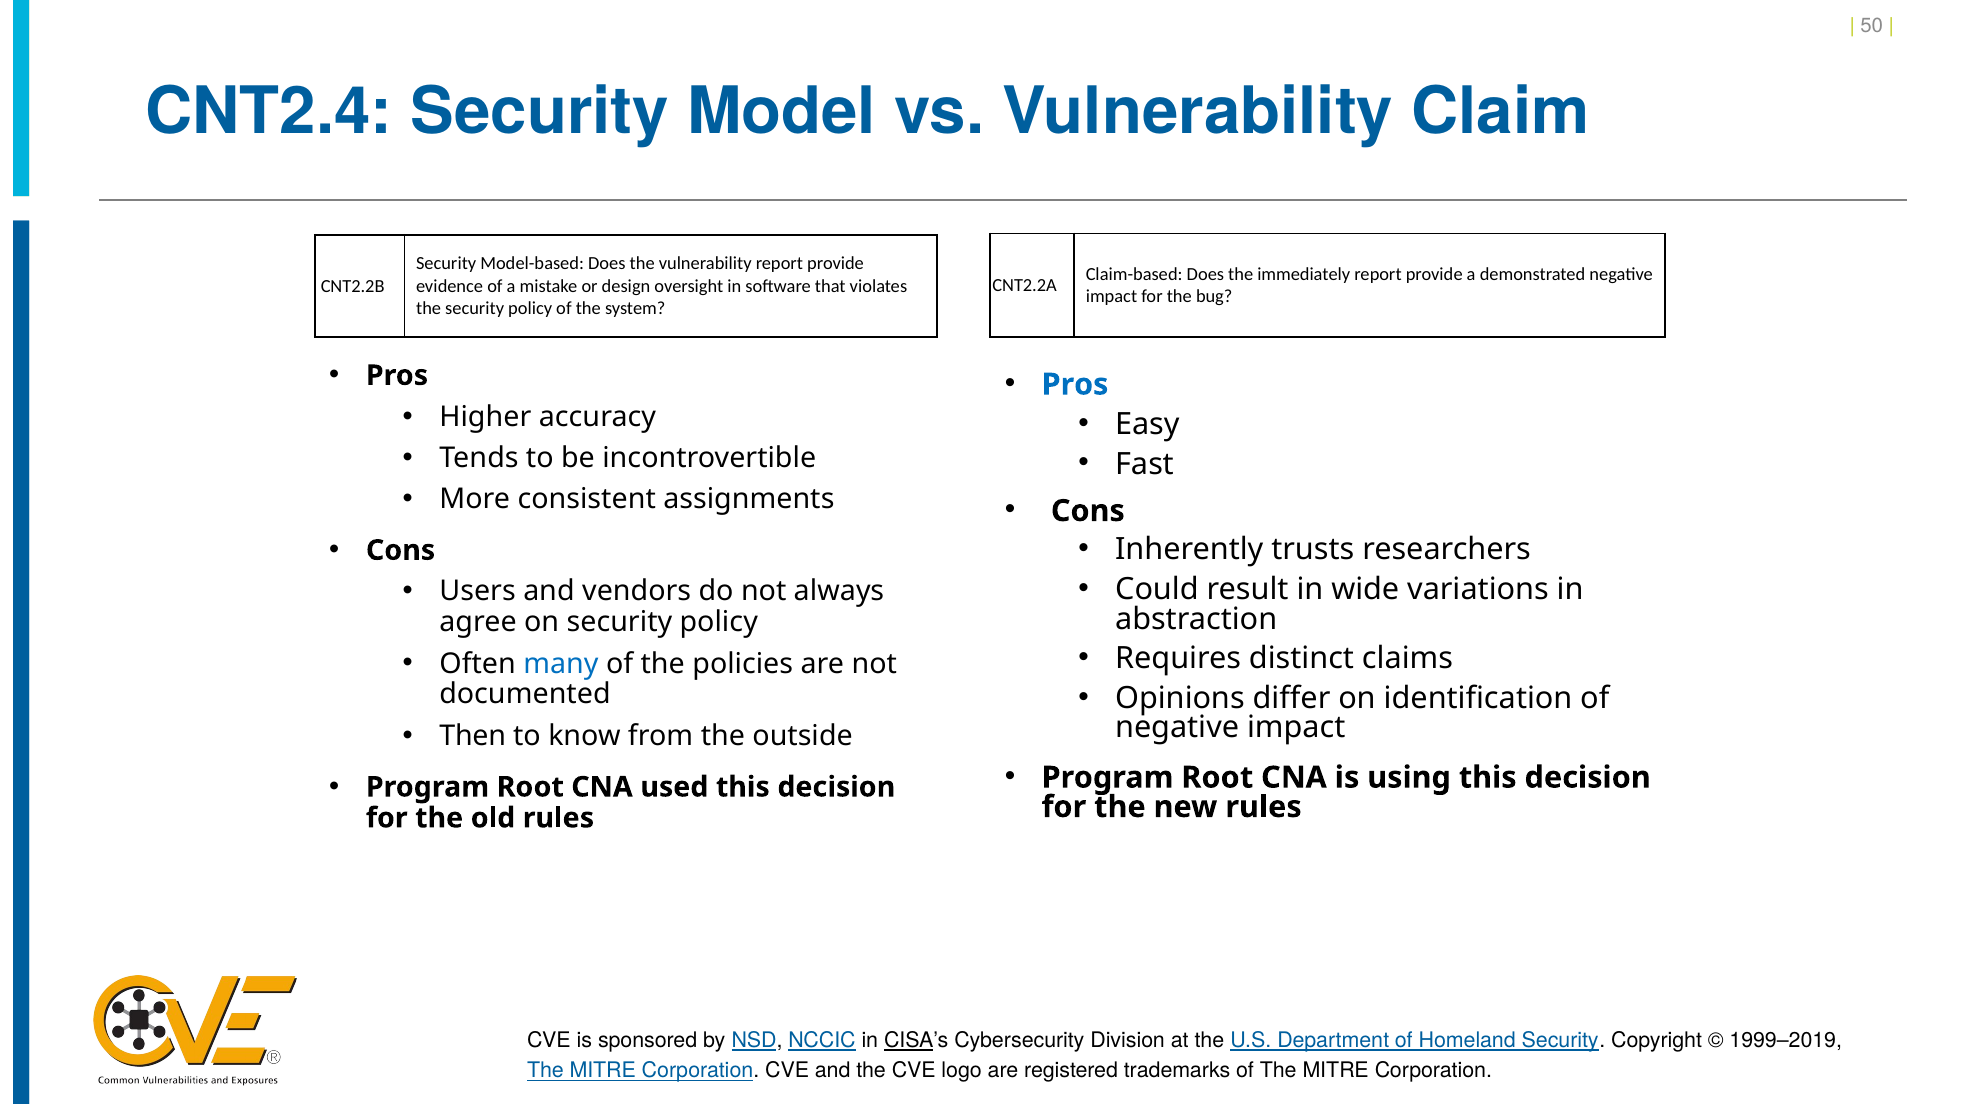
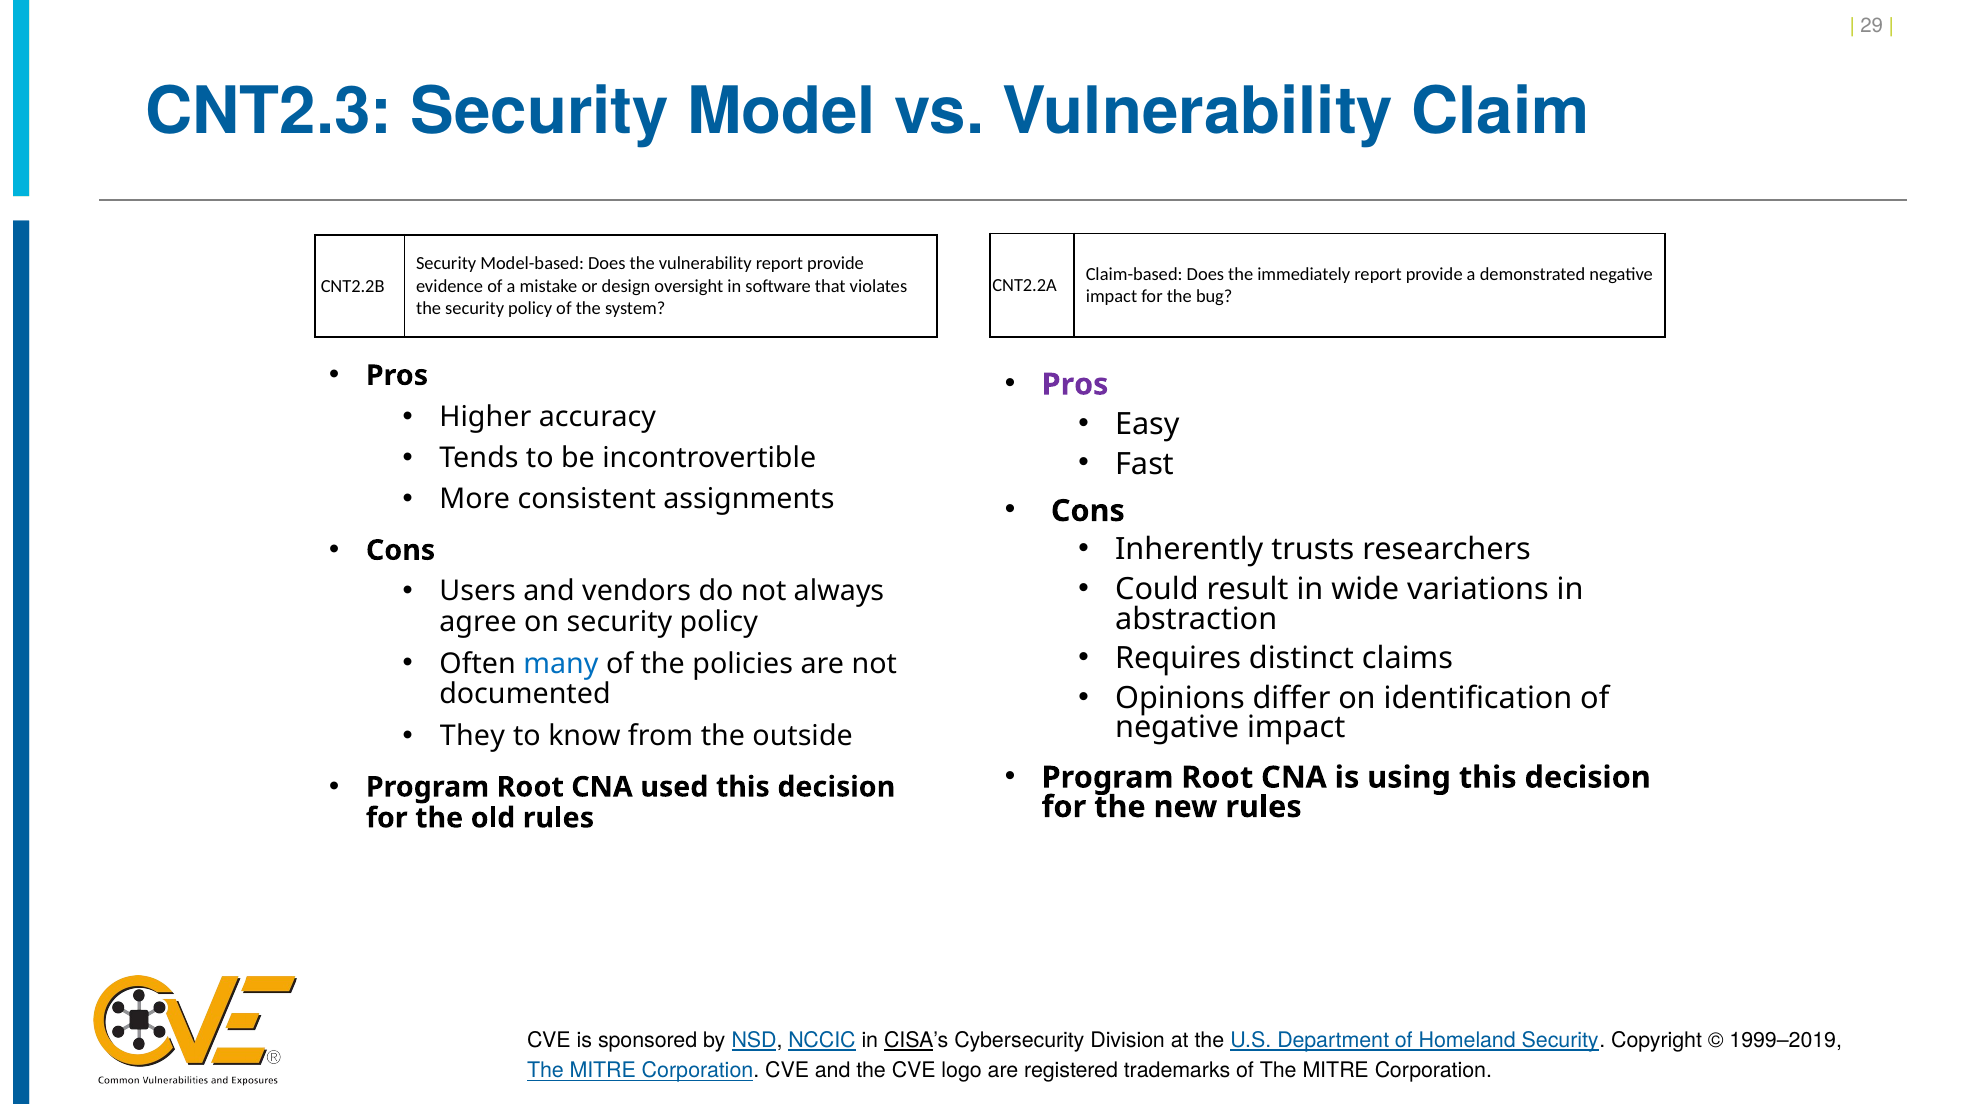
50: 50 -> 29 (1872, 26)
CNT2.4: CNT2.4 -> CNT2.3 (269, 112)
Pros colour: blue -> purple (1075, 384)
Then: Then -> They (472, 735)
